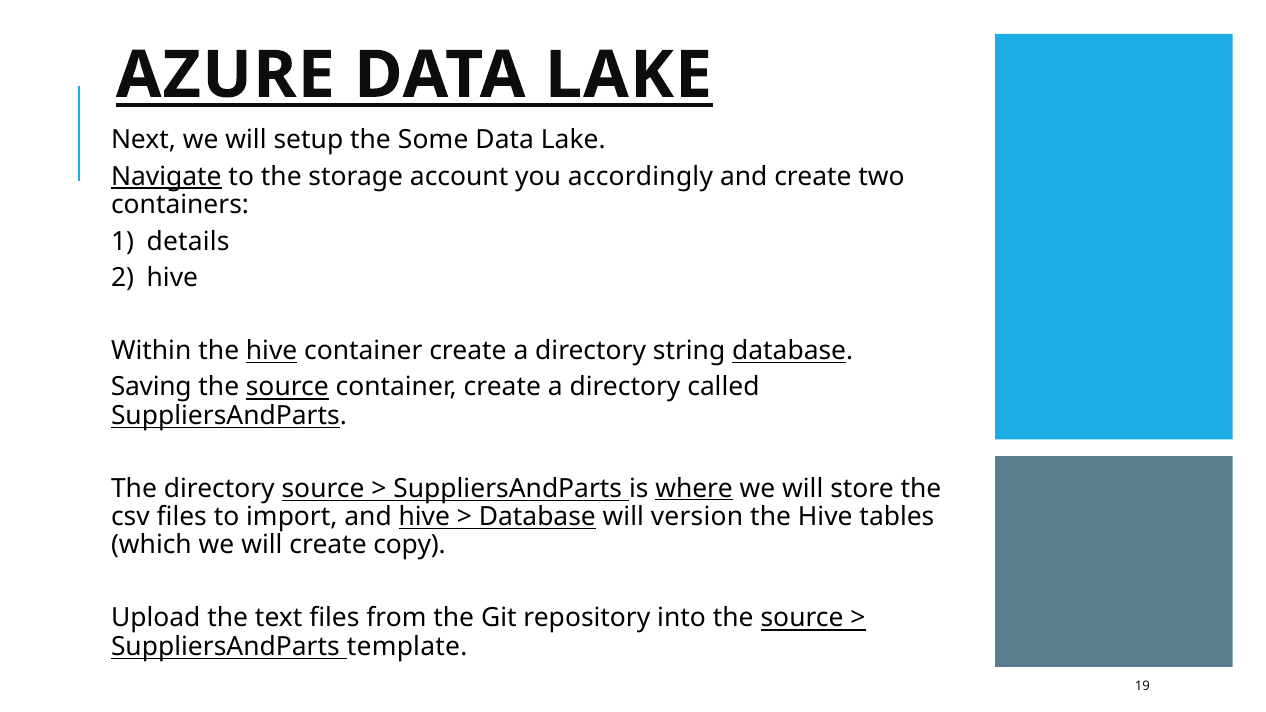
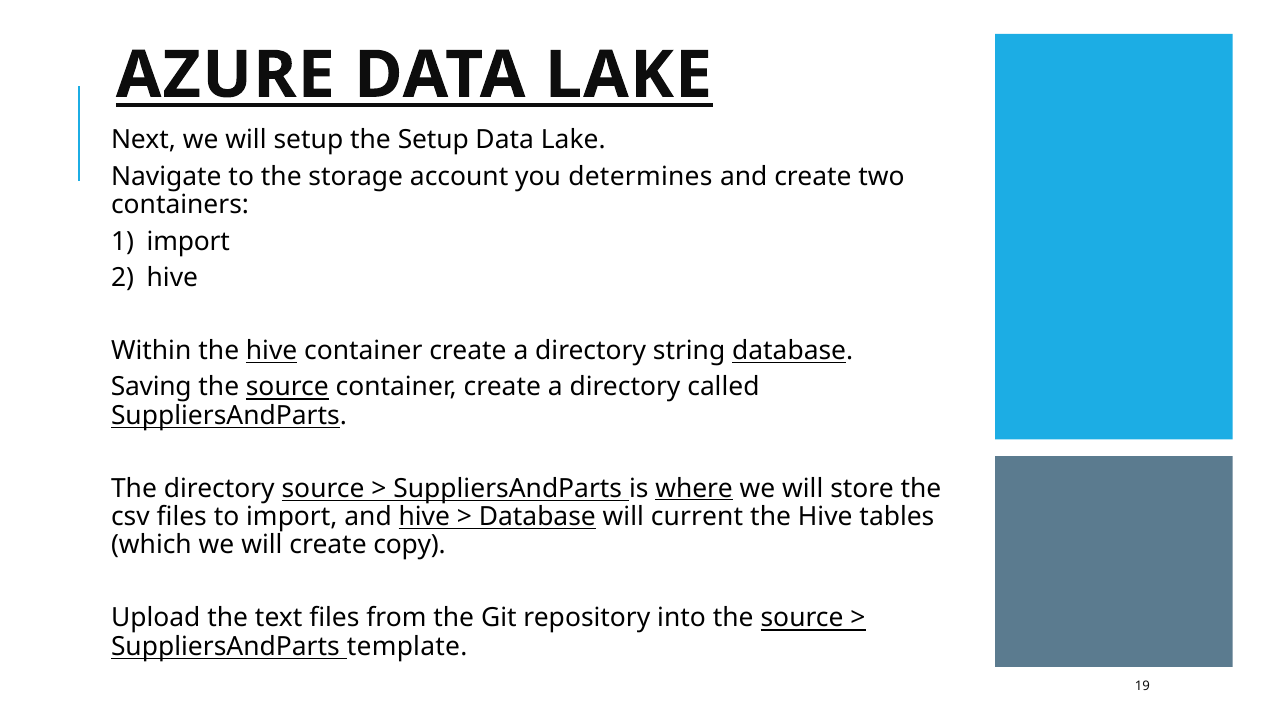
the Some: Some -> Setup (433, 140)
Navigate underline: present -> none (166, 177)
accordingly: accordingly -> determines (640, 177)
details: details -> import (188, 241)
version: version -> current (697, 517)
